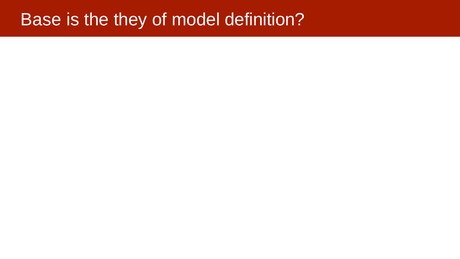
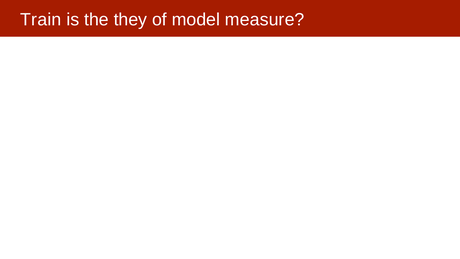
Base: Base -> Train (41, 20)
definition: definition -> measure (265, 20)
